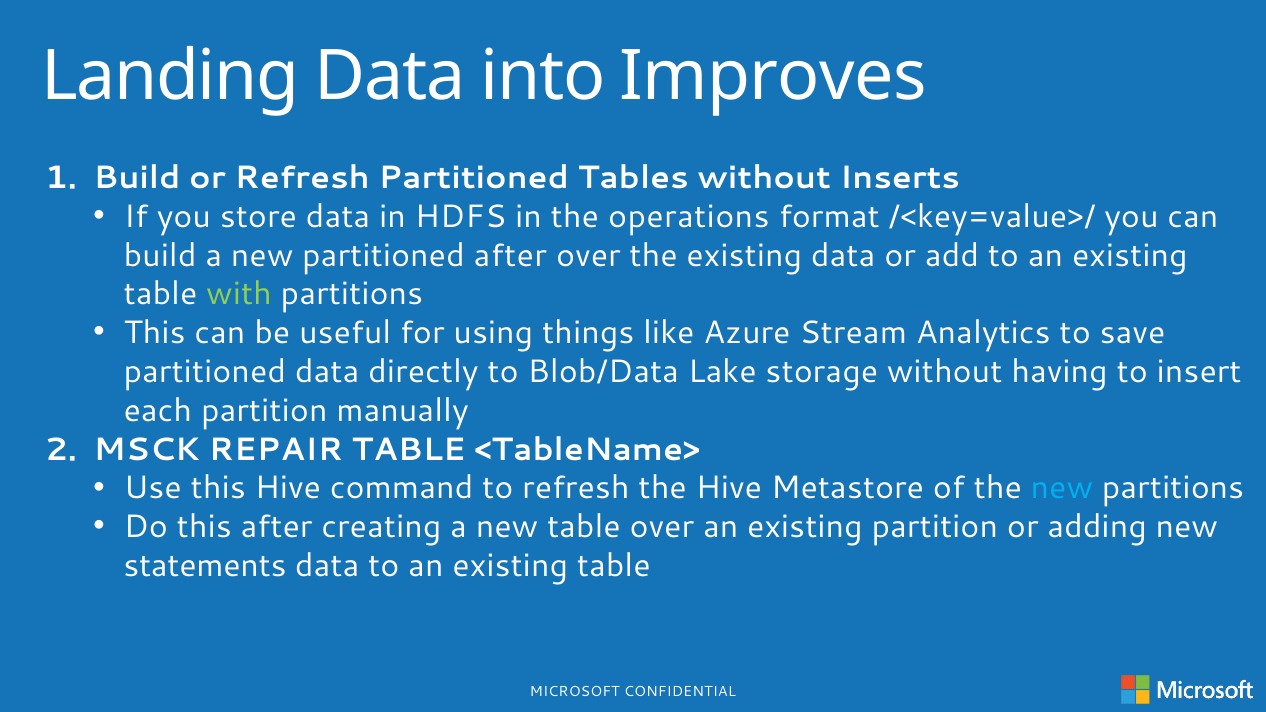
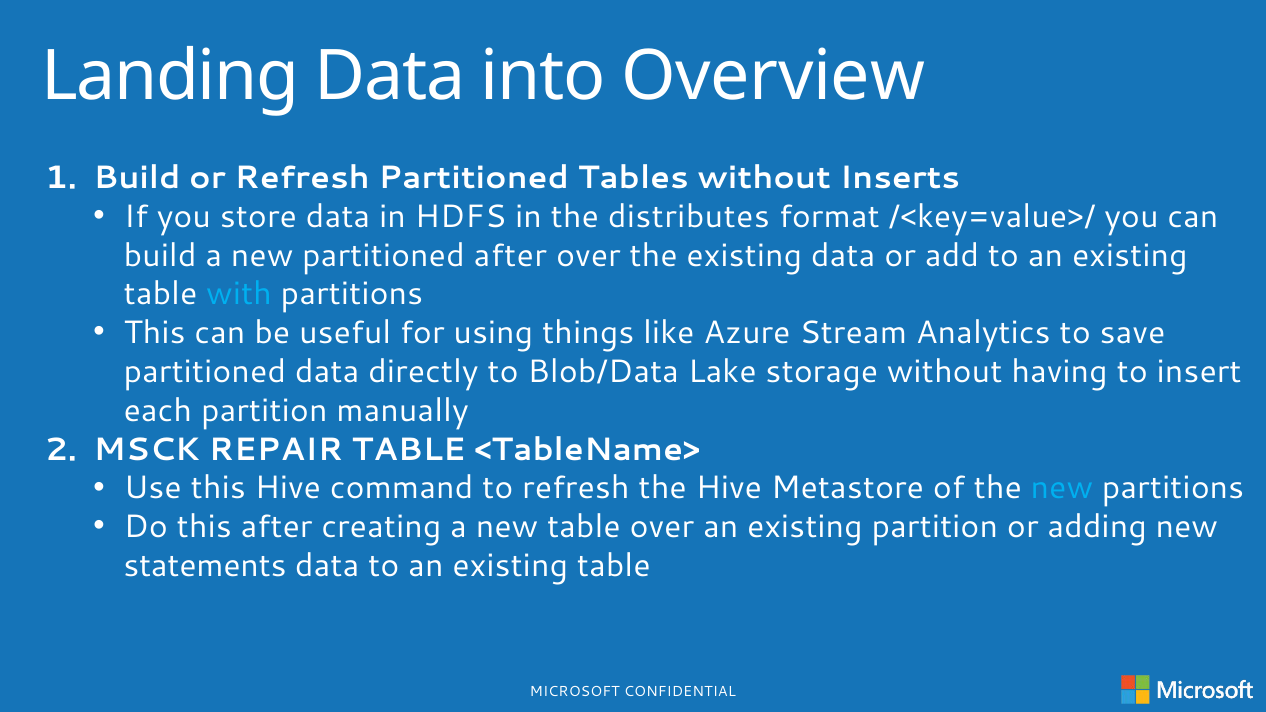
Improves: Improves -> Overview (773, 77)
operations: operations -> distributes (689, 217)
with colour: light green -> light blue (239, 294)
